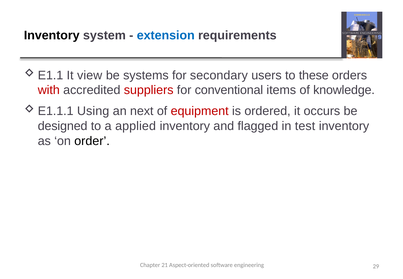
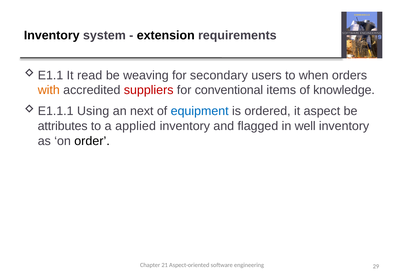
extension colour: blue -> black (166, 35)
view: view -> read (90, 75)
systems: systems -> weaving (146, 75)
these: these -> when (314, 75)
with colour: red -> orange (49, 90)
equipment colour: red -> blue (200, 111)
occurs: occurs -> aspect (322, 111)
designed: designed -> attributes (63, 126)
test: test -> well (305, 126)
